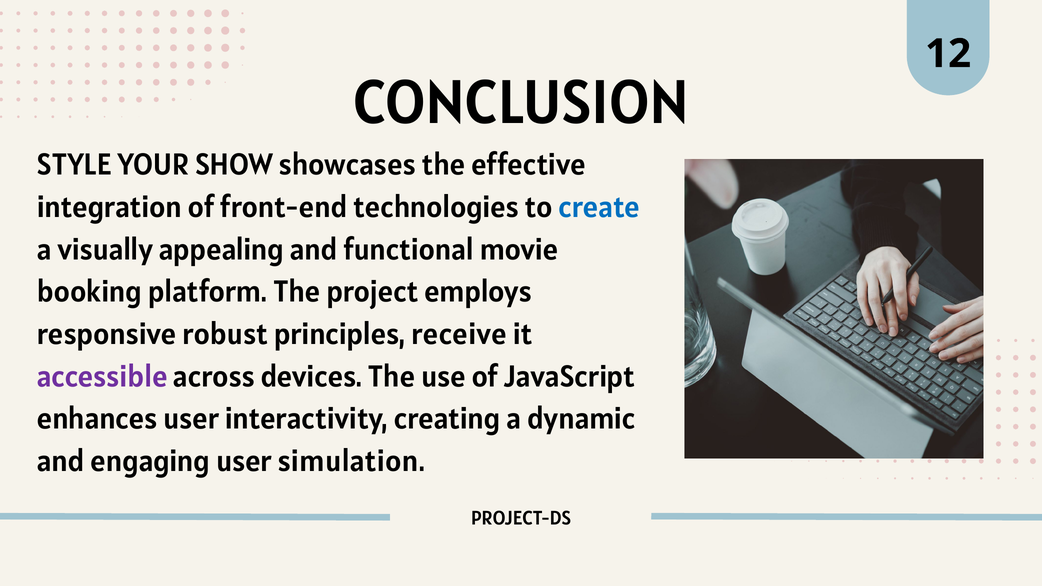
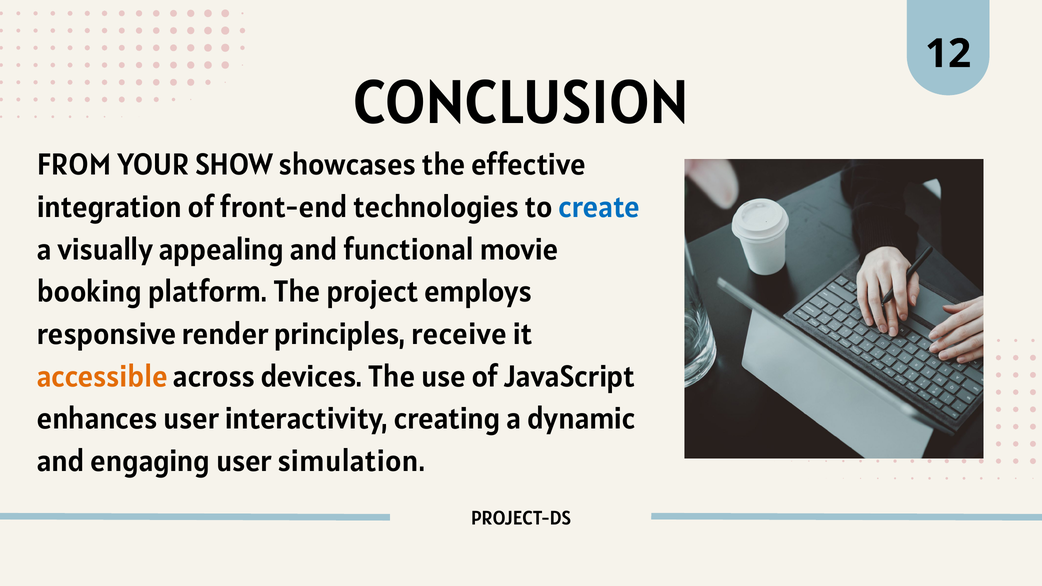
STYLE: STYLE -> FROM (74, 165)
robust: robust -> render (225, 334)
accessible colour: purple -> orange (102, 377)
